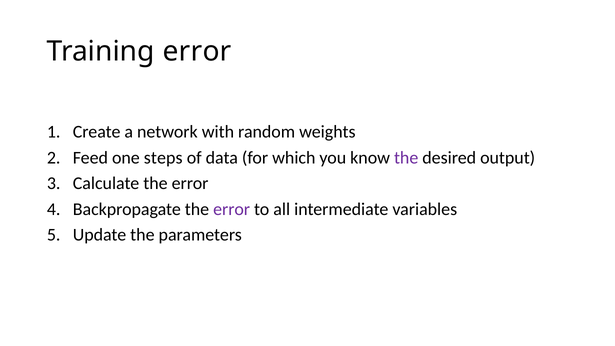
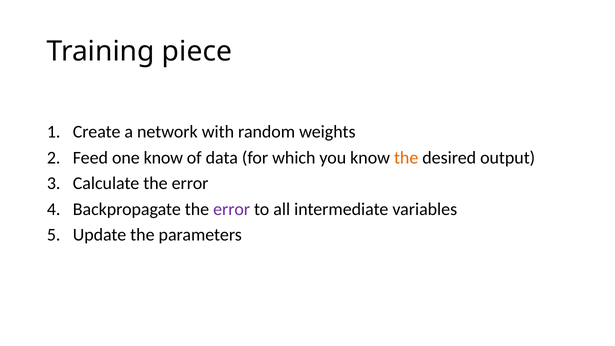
Training error: error -> piece (197, 52)
one steps: steps -> know (163, 158)
the colour: purple -> orange (406, 158)
